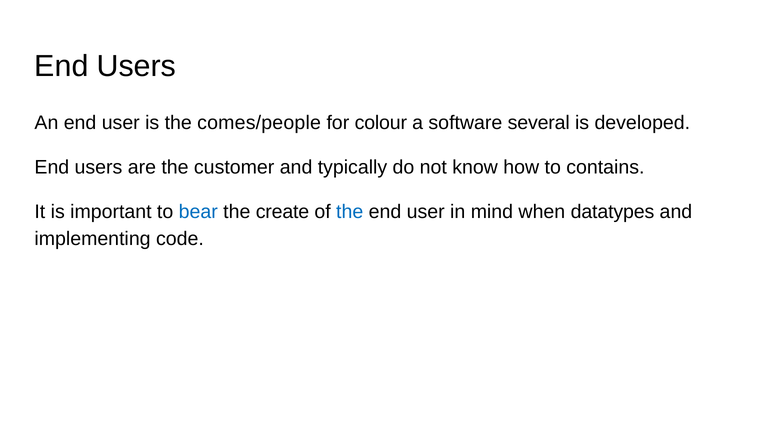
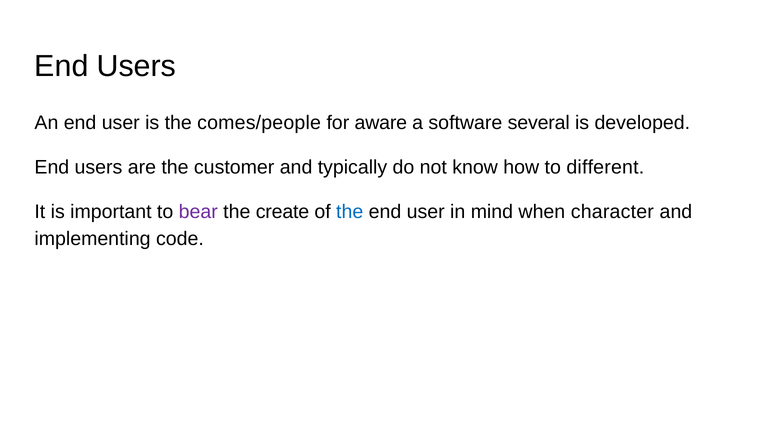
colour: colour -> aware (381, 123)
contains: contains -> different (605, 167)
bear colour: blue -> purple (198, 212)
datatypes: datatypes -> character (612, 212)
